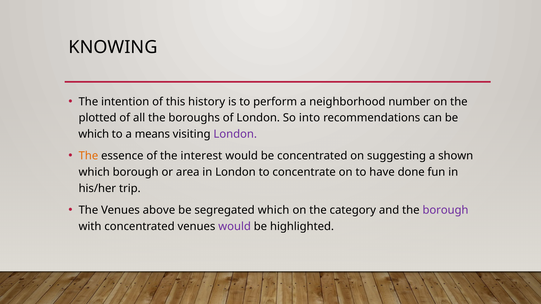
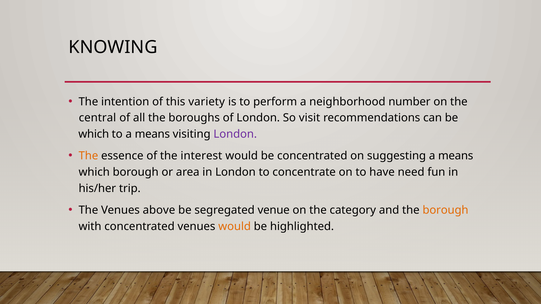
history: history -> variety (207, 102)
plotted: plotted -> central (97, 118)
into: into -> visit (310, 118)
suggesting a shown: shown -> means (456, 156)
done: done -> need (411, 172)
segregated which: which -> venue (274, 210)
borough colour: purple -> orange (445, 210)
would colour: purple -> orange (235, 227)
